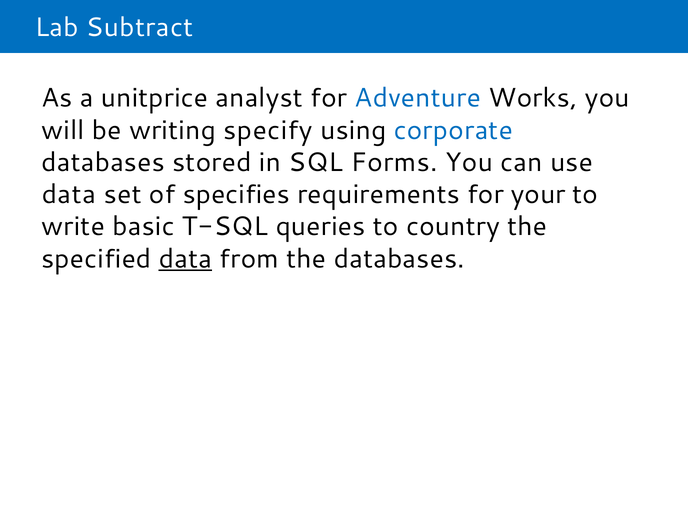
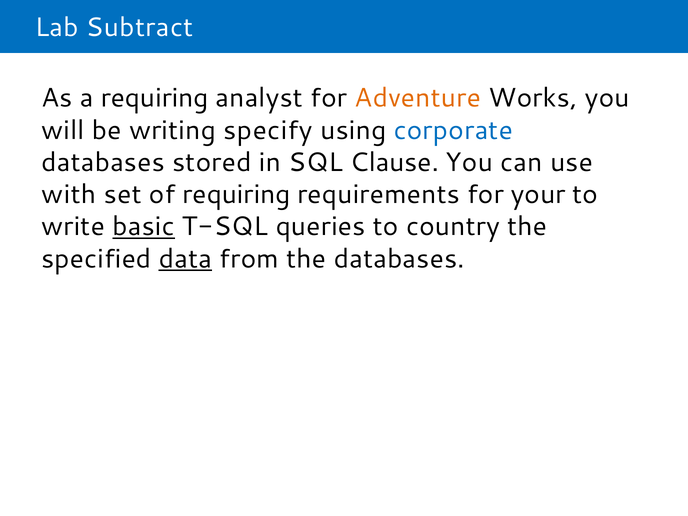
a unitprice: unitprice -> requiring (155, 98)
Adventure colour: blue -> orange (418, 98)
Forms: Forms -> Clause (394, 162)
data: data -> with (69, 195)
of specifies: specifies -> requiring (236, 195)
basic underline: none -> present (144, 227)
